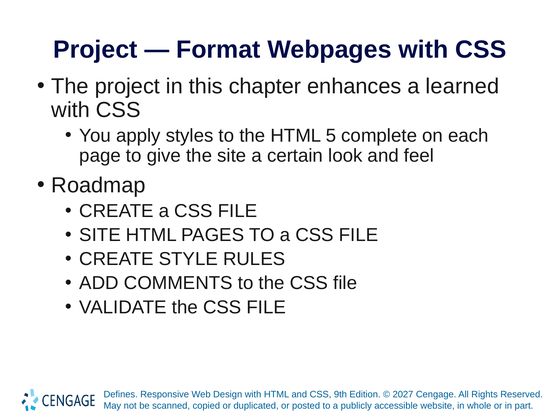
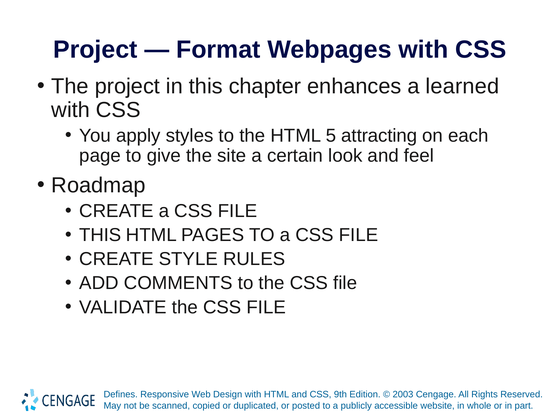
complete: complete -> attracting (379, 136)
SITE: SITE -> THIS (100, 235)
2027: 2027 -> 2003 (403, 395)
